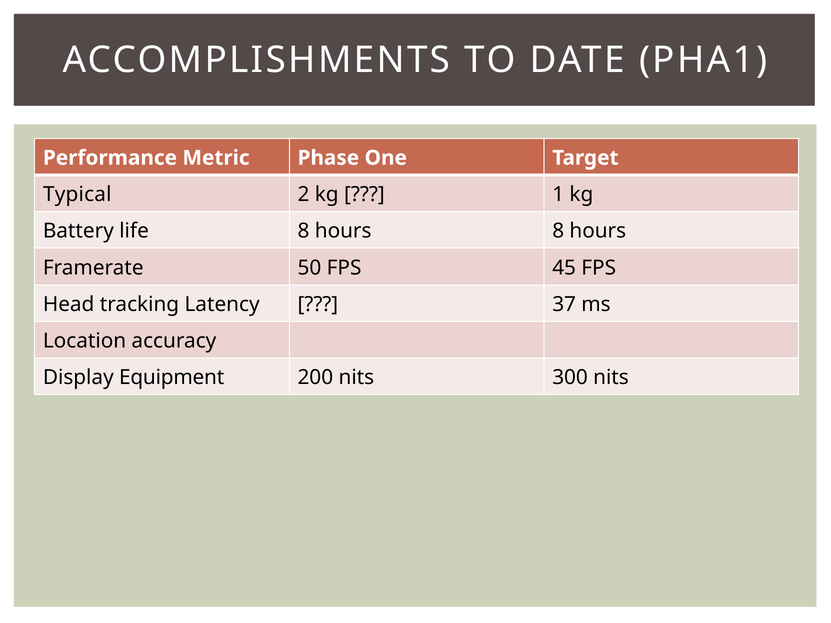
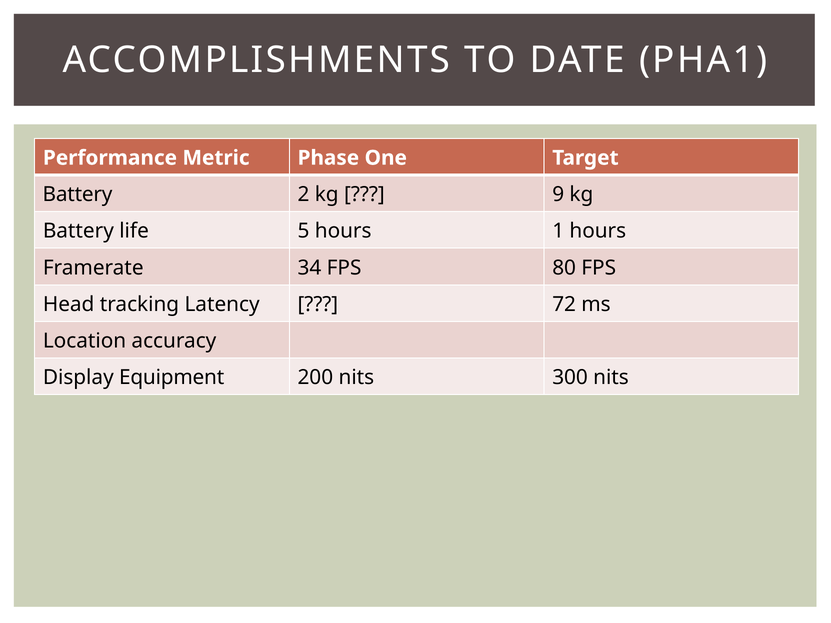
Typical: Typical -> Battery (78, 195)
1: 1 -> 9 (558, 195)
life 8: 8 -> 5 (304, 231)
hours 8: 8 -> 1 (558, 231)
50: 50 -> 34 (309, 268)
45: 45 -> 80 (564, 268)
37: 37 -> 72 (564, 304)
